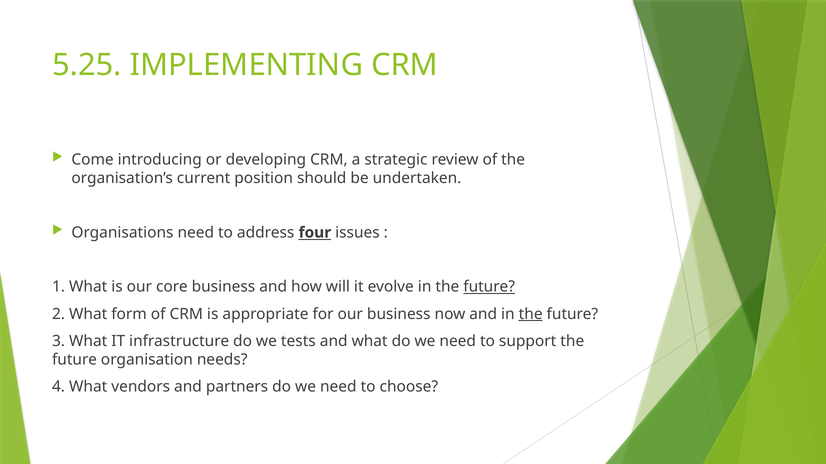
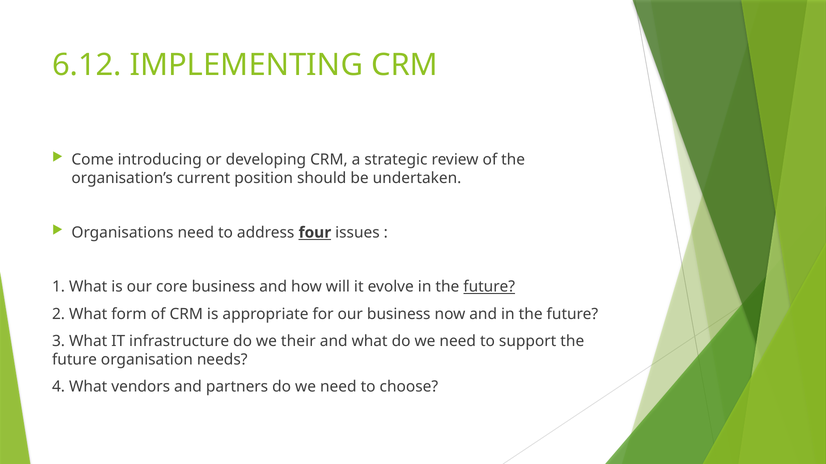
5.25: 5.25 -> 6.12 (87, 65)
the underline: present -> none (531, 314)
tests: tests -> their (298, 342)
